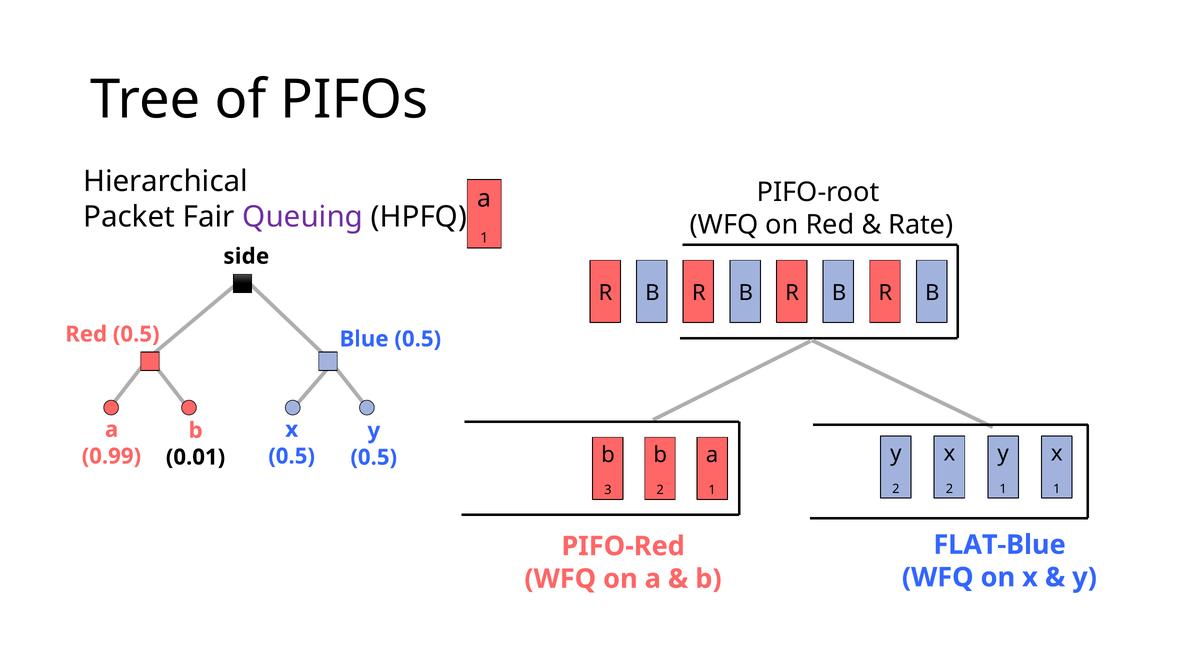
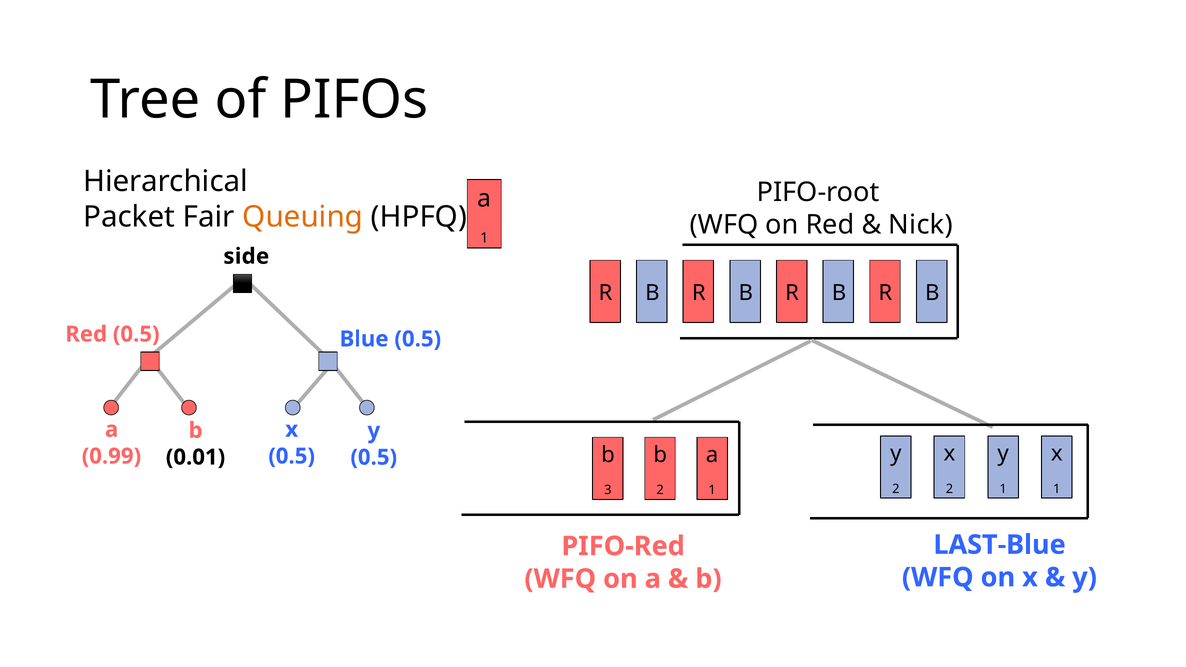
Queuing colour: purple -> orange (303, 217)
Rate: Rate -> Nick (921, 225)
FLAT-Blue: FLAT-Blue -> LAST-Blue (1000, 545)
